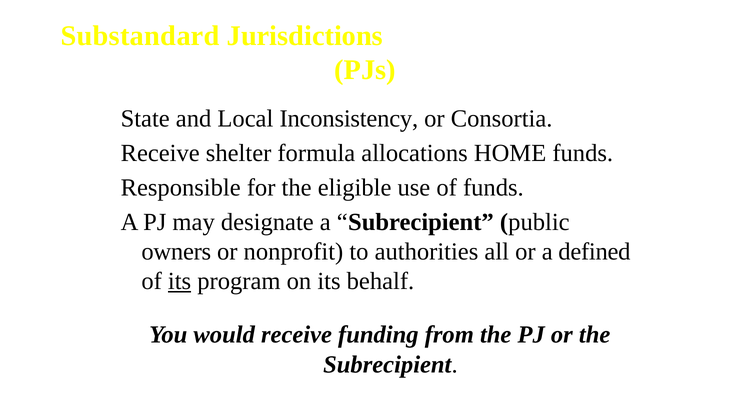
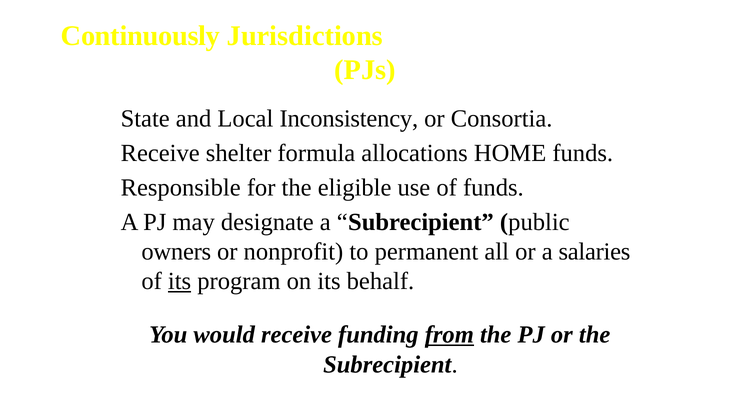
Substandard: Substandard -> Continuously (140, 36)
authorities: authorities -> permanent (426, 251)
defined: defined -> salaries (594, 251)
from underline: none -> present (449, 335)
